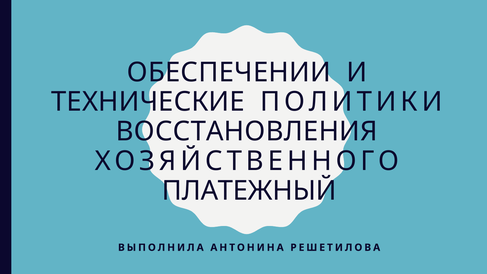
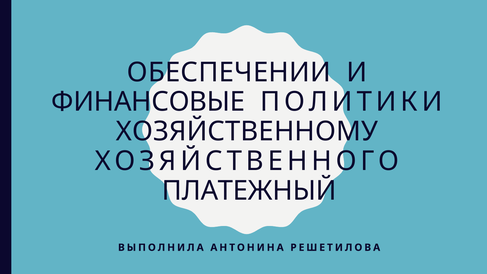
ТЕХНИЧЕСКИЕ: ТЕХНИЧЕСКИЕ -> ФИНАНСОВЫЕ (148, 102)
ВОССТАНОВЛЕНИЯ: ВОССТАНОВЛЕНИЯ -> ХОЗЯЙСТВЕННОМУ (247, 131)
